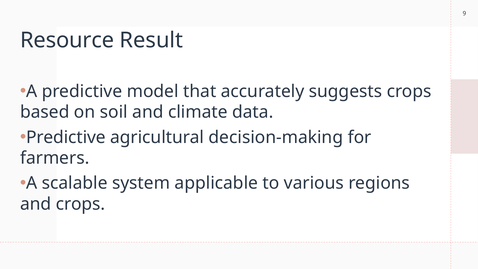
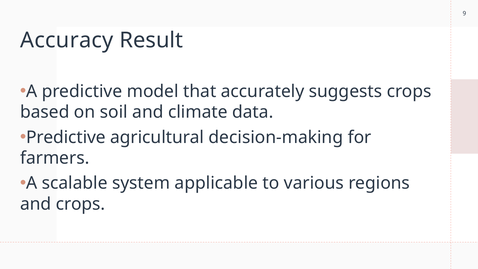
Resource: Resource -> Accuracy (67, 40)
